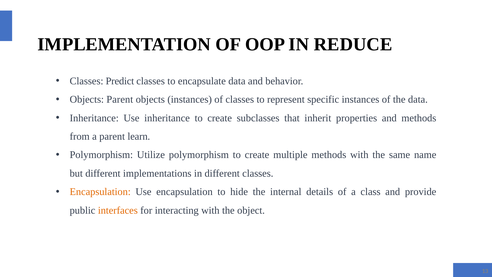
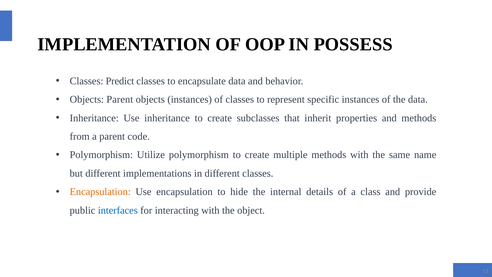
REDUCE: REDUCE -> POSSESS (353, 44)
learn: learn -> code (139, 136)
interfaces colour: orange -> blue (118, 210)
